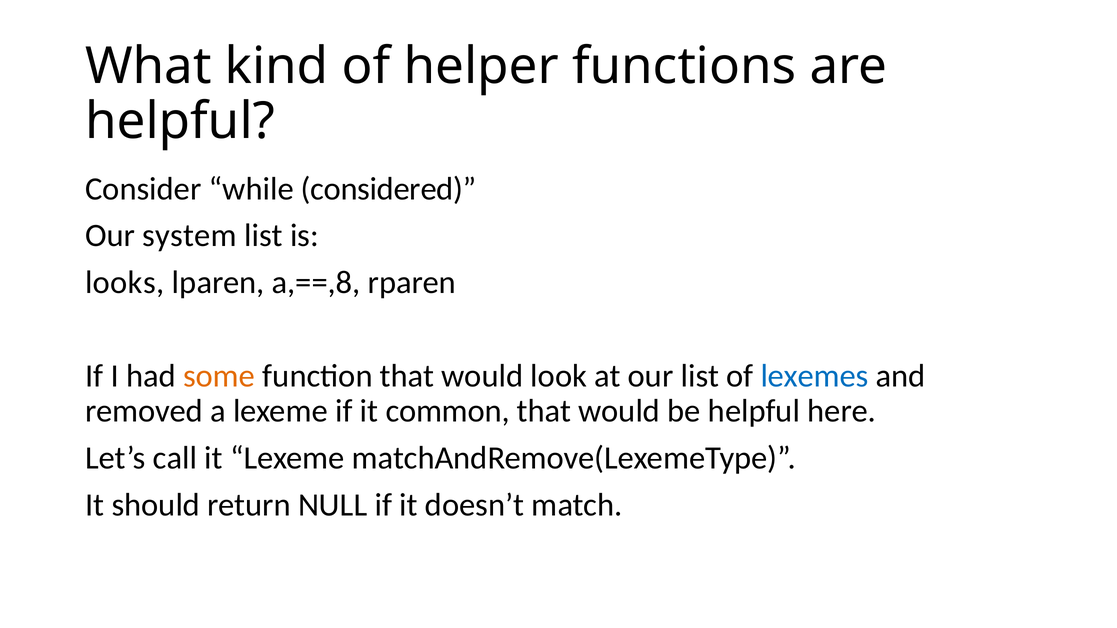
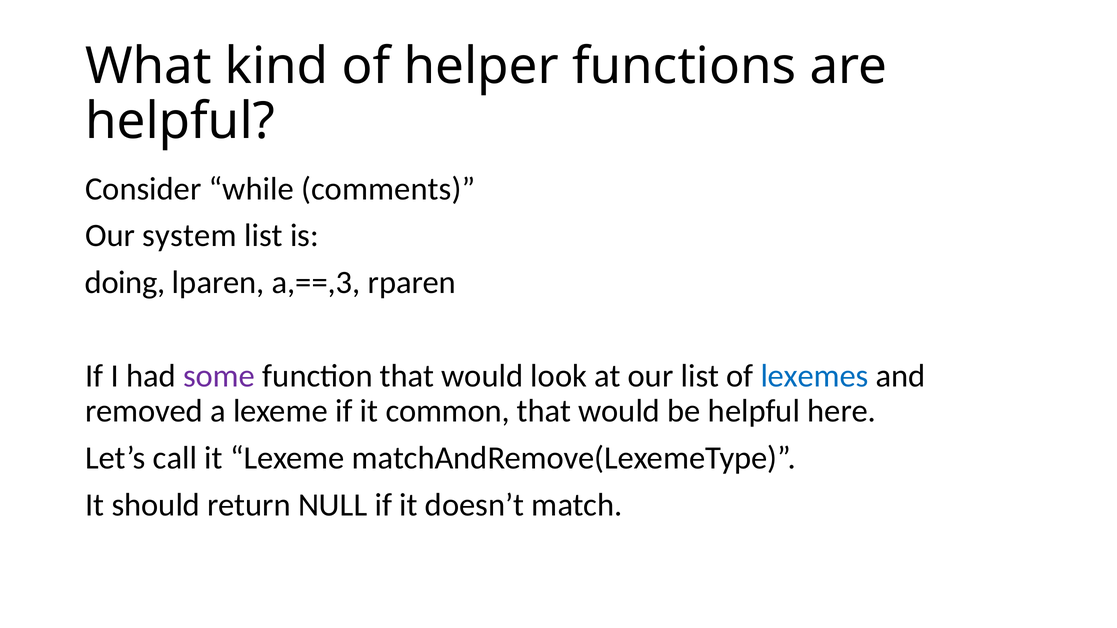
considered: considered -> comments (388, 189)
looks: looks -> doing (125, 283)
a,==,8: a,==,8 -> a,==,3 (316, 283)
some colour: orange -> purple (219, 376)
